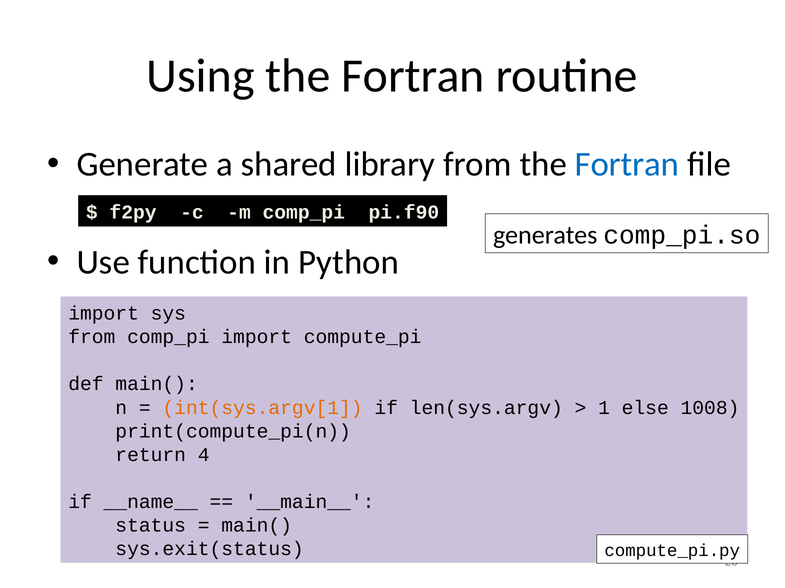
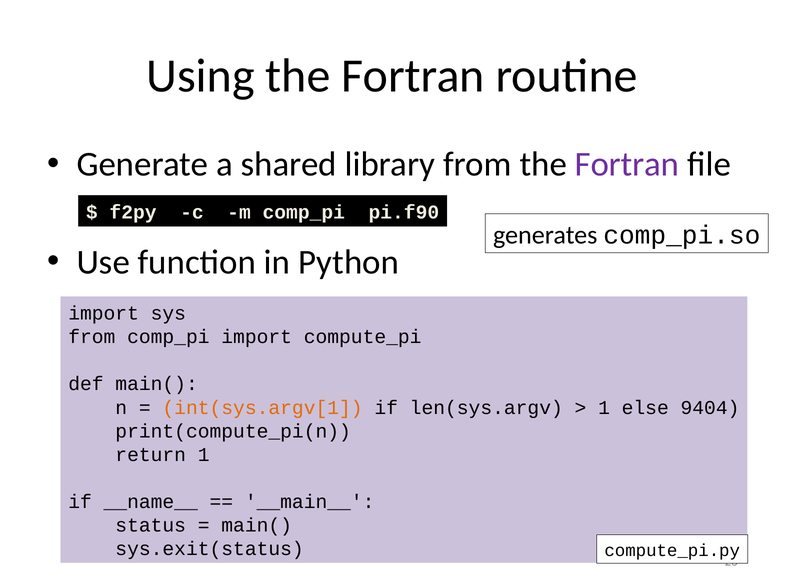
Fortran colour: blue -> purple (627, 165)
1008: 1008 -> 9404 (710, 408)
return 4: 4 -> 1 (204, 455)
